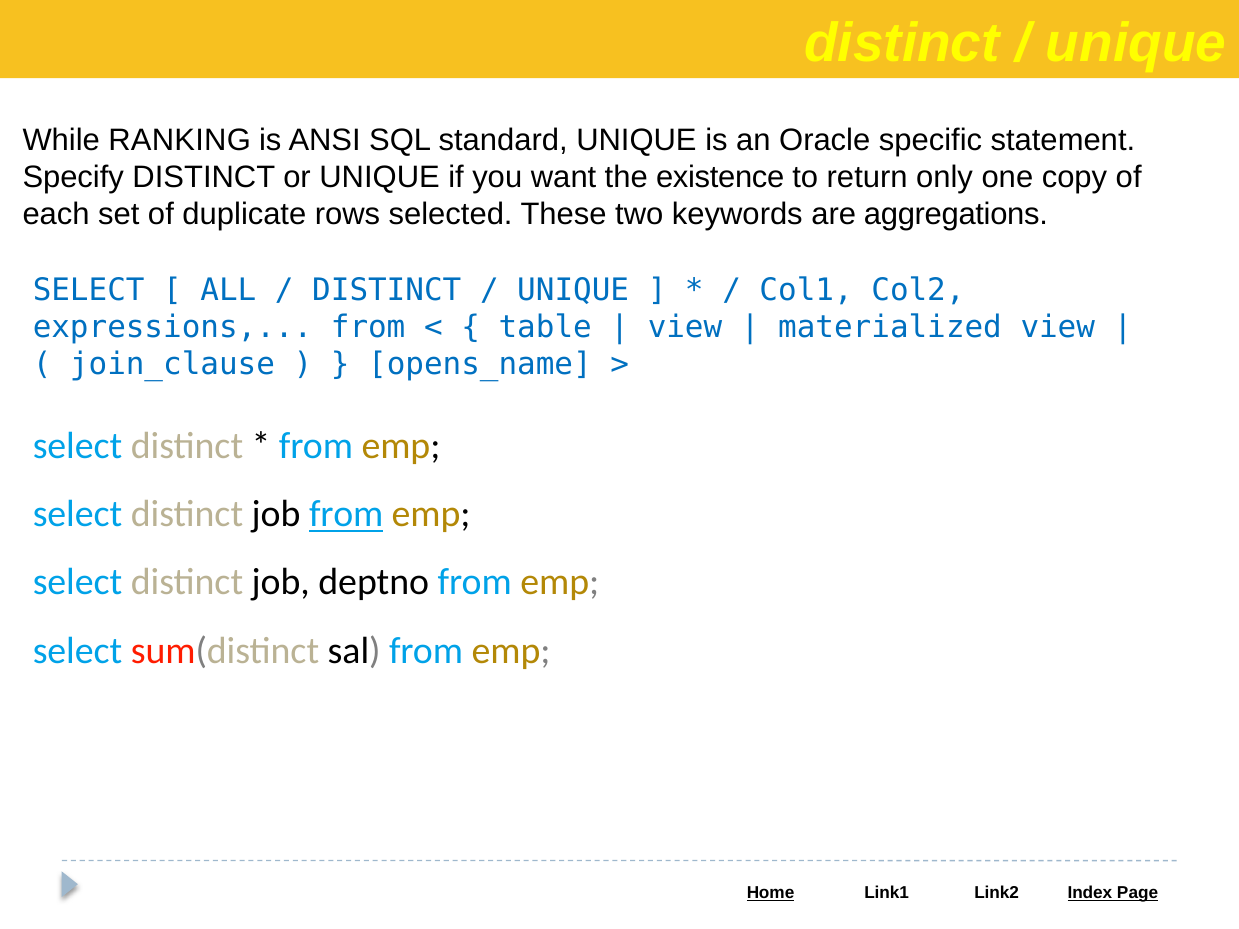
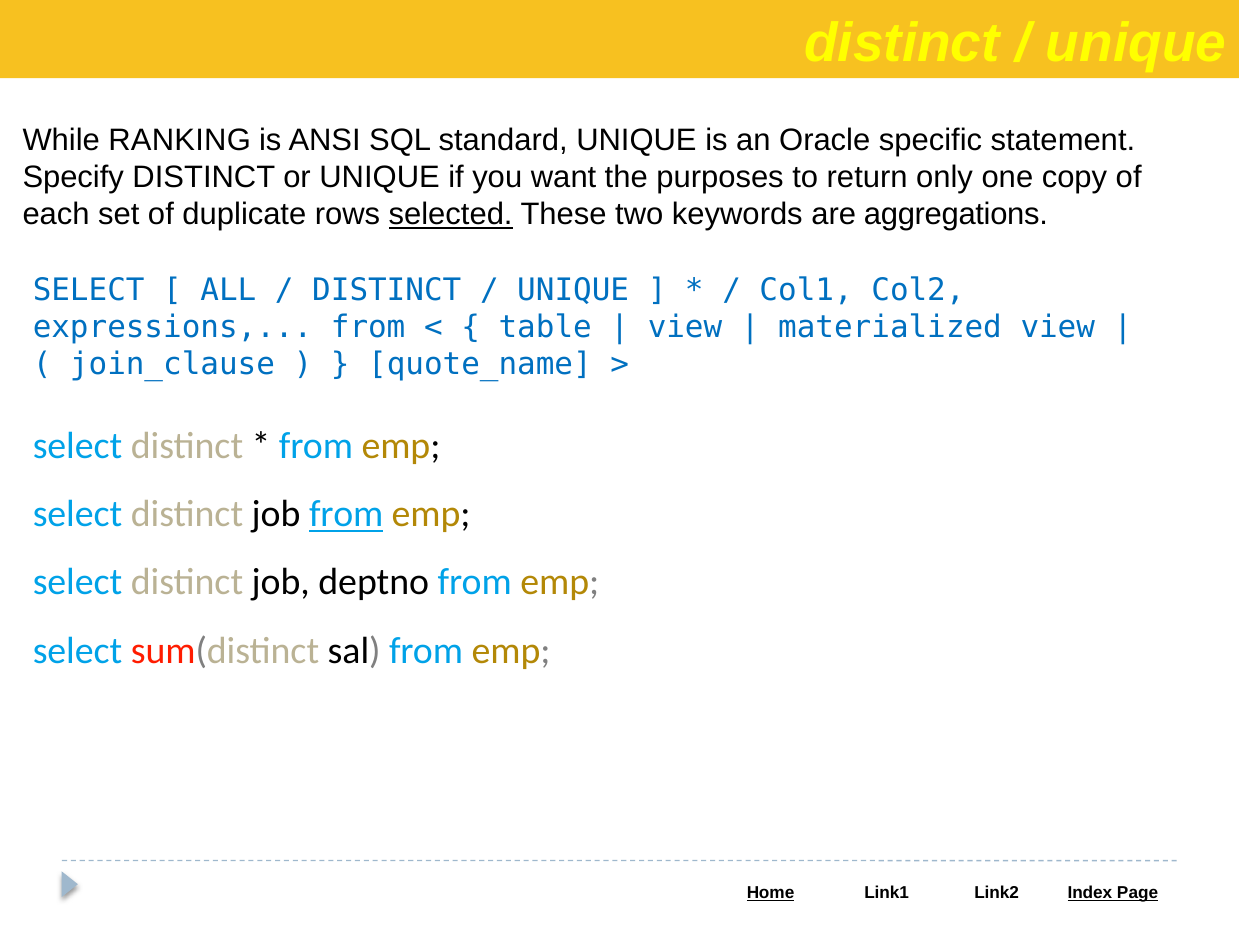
existence: existence -> purposes (720, 178)
selected underline: none -> present (451, 215)
opens_name: opens_name -> quote_name (480, 365)
